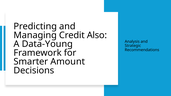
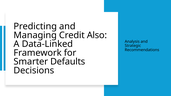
Data-Young: Data-Young -> Data-Linked (47, 44)
Amount: Amount -> Defaults (68, 62)
